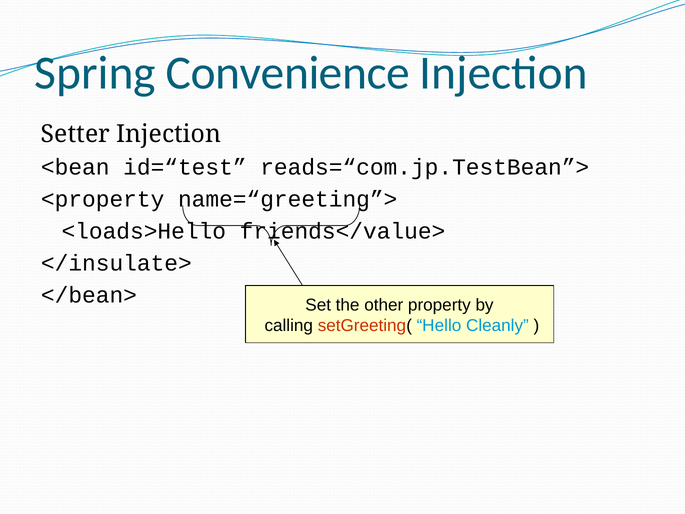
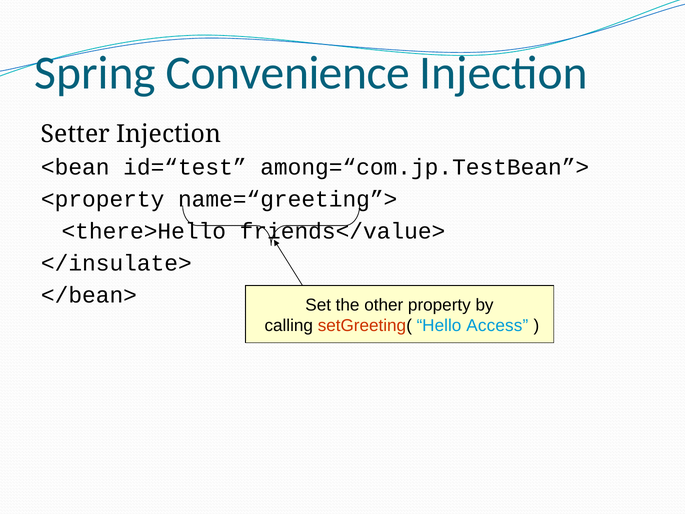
reads=“com.jp.TestBean”>: reads=“com.jp.TestBean”> -> among=“com.jp.TestBean”> (425, 167)
<loads>Hello: <loads>Hello -> <there>Hello (144, 231)
Cleanly: Cleanly -> Access (497, 325)
